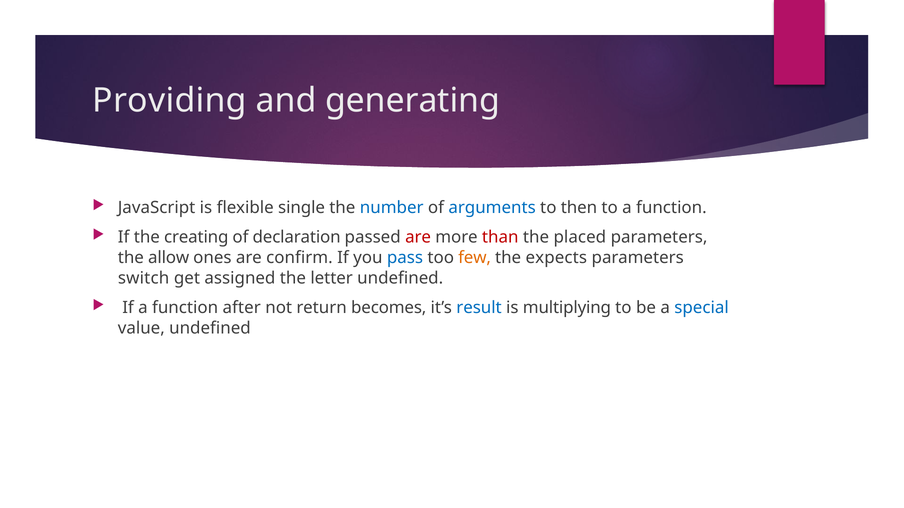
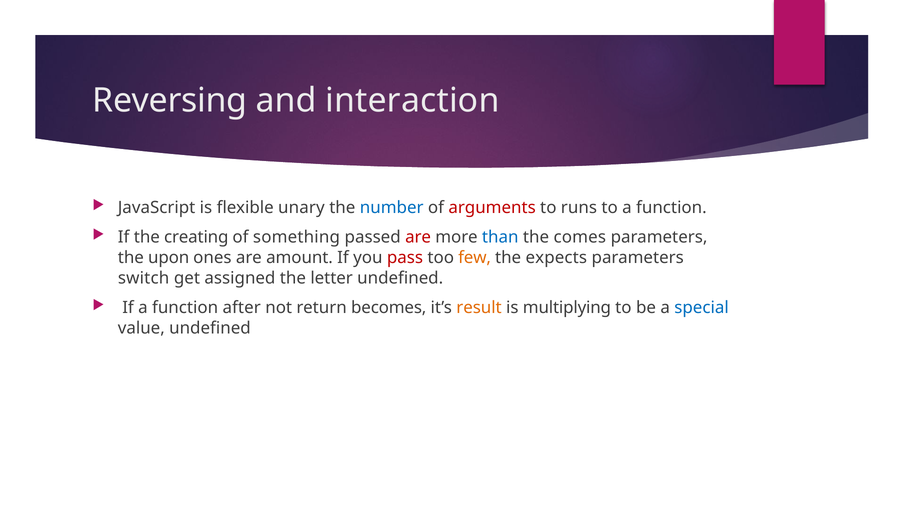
Providing: Providing -> Reversing (170, 101)
generating: generating -> interaction (412, 101)
single: single -> unary (301, 208)
arguments colour: blue -> red (492, 208)
then: then -> runs (579, 208)
declaration: declaration -> something (296, 238)
than colour: red -> blue (500, 238)
placed: placed -> comes (580, 238)
allow: allow -> upon (169, 258)
confirm: confirm -> amount (300, 258)
pass colour: blue -> red (405, 258)
result colour: blue -> orange (479, 308)
